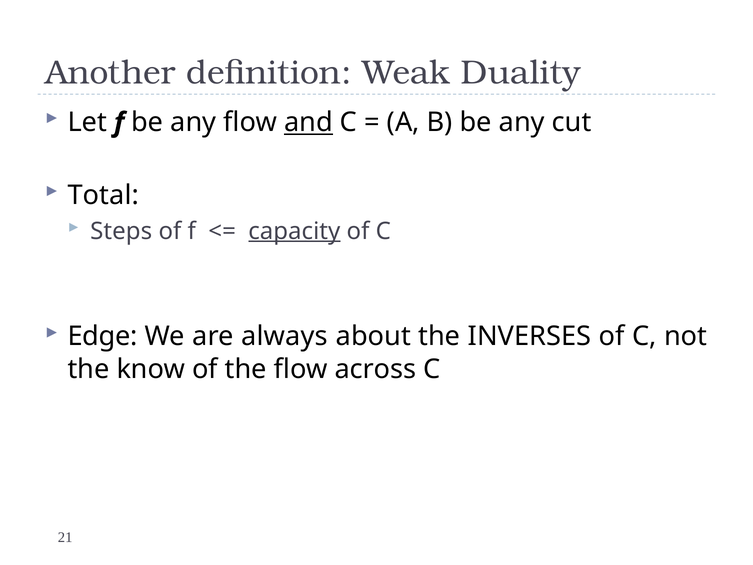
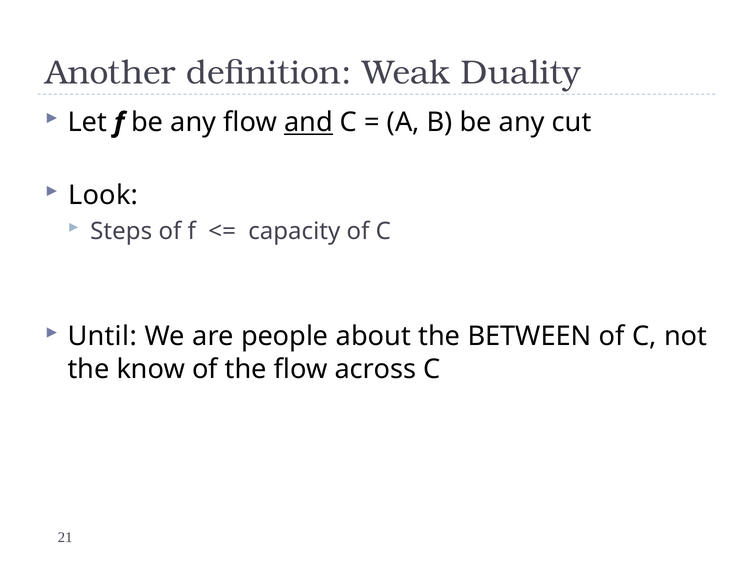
Total: Total -> Look (103, 195)
capacity underline: present -> none (294, 231)
Edge: Edge -> Until (102, 336)
always: always -> people (285, 336)
INVERSES: INVERSES -> BETWEEN (530, 336)
